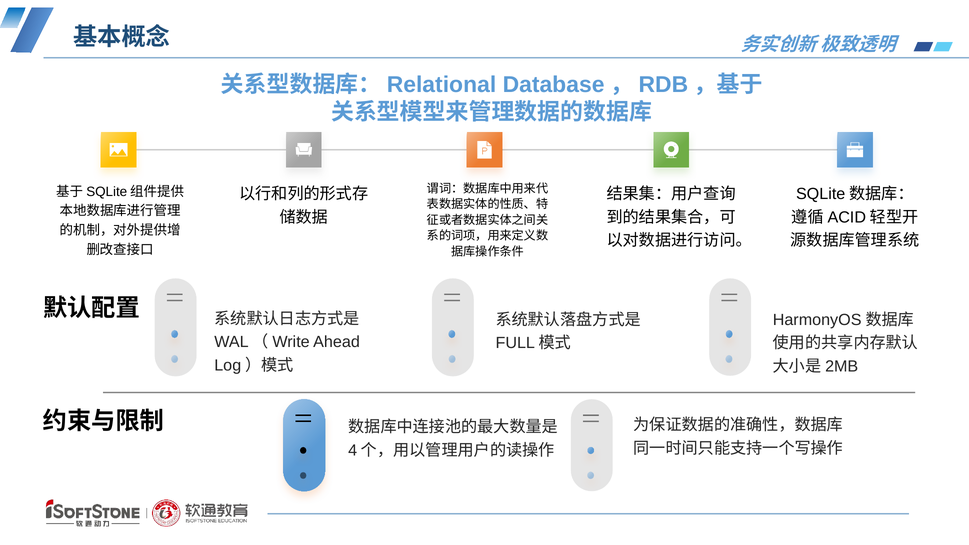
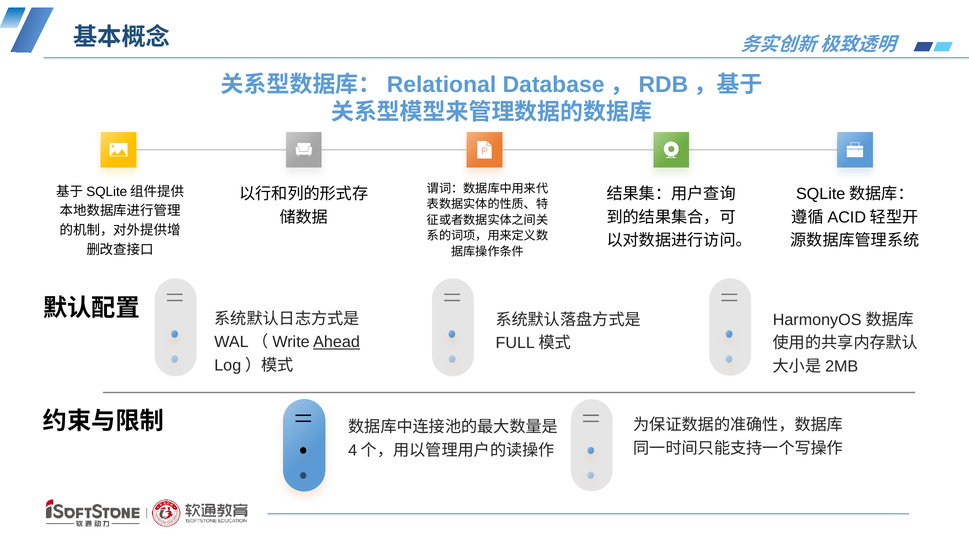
Ahead underline: none -> present (337, 342)
